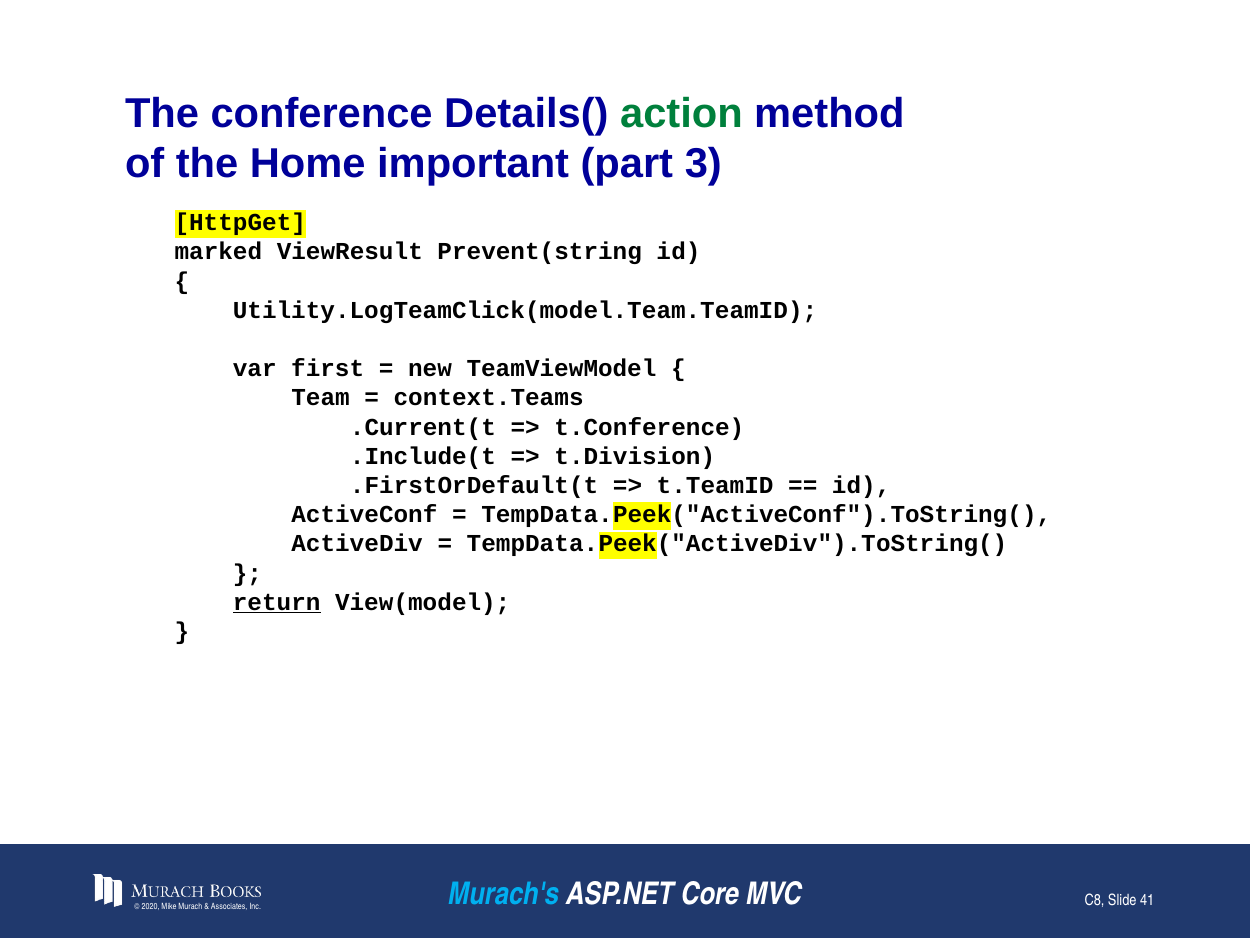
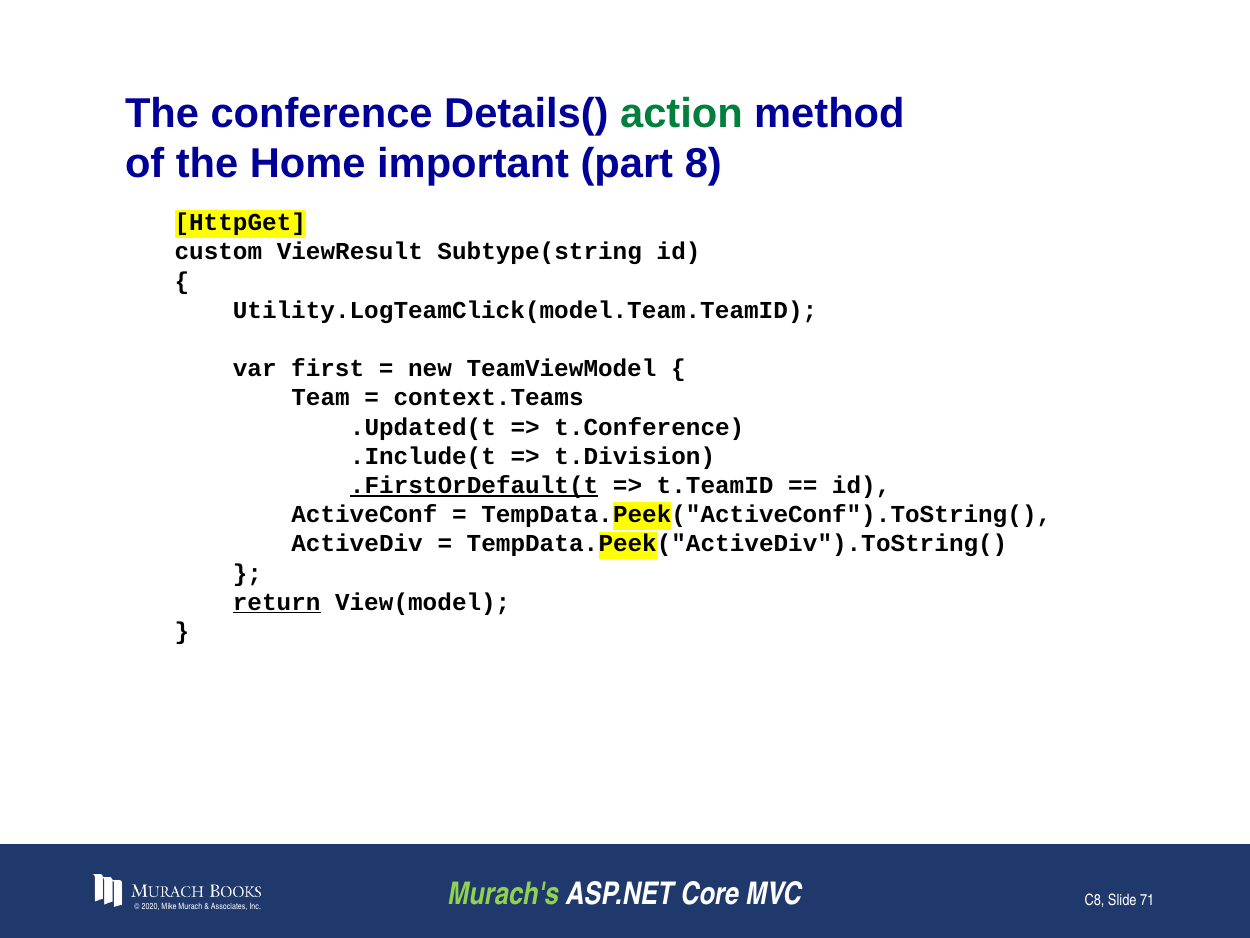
3: 3 -> 8 (703, 164)
marked: marked -> custom (218, 252)
Prevent(string: Prevent(string -> Subtype(string (540, 252)
.Current(t: .Current(t -> .Updated(t (423, 427)
.FirstOrDefault(t underline: none -> present (474, 485)
Murach's colour: light blue -> light green (503, 894)
41: 41 -> 71 (1147, 899)
